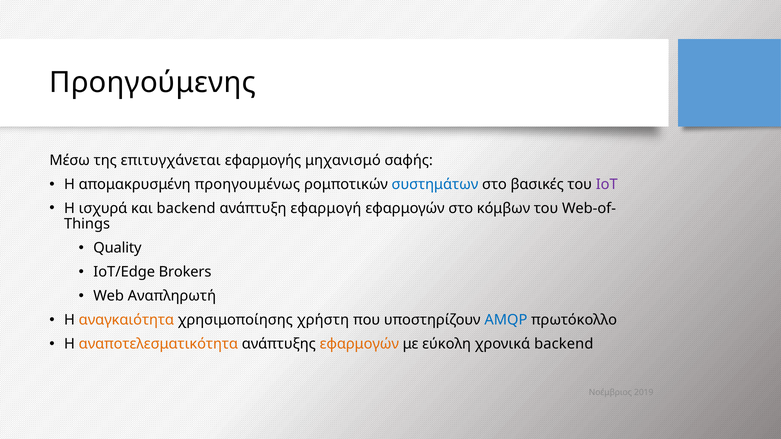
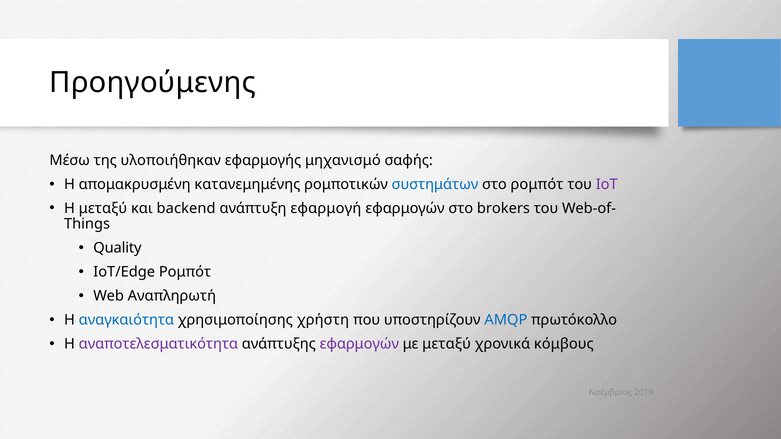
επιτυγχάνεται: επιτυγχάνεται -> υλοποιήθηκαν (171, 160)
προηγουμένως: προηγουμένως -> κατανεμημένης (247, 184)
στο βασικές: βασικές -> ρομπότ (537, 184)
Η ισχυρά: ισχυρά -> μεταξύ (103, 208)
κόμβων: κόμβων -> brokers (503, 208)
IoT/Edge Brokers: Brokers -> Ρομπότ (185, 272)
αναγκαιότητα colour: orange -> blue (126, 320)
αναποτελεσματικότητα colour: orange -> purple (158, 344)
εφαρμογών colour: orange -> purple (359, 344)
με εύκολη: εύκολη -> μεταξύ (447, 344)
χρονικά backend: backend -> κόμβους (564, 344)
